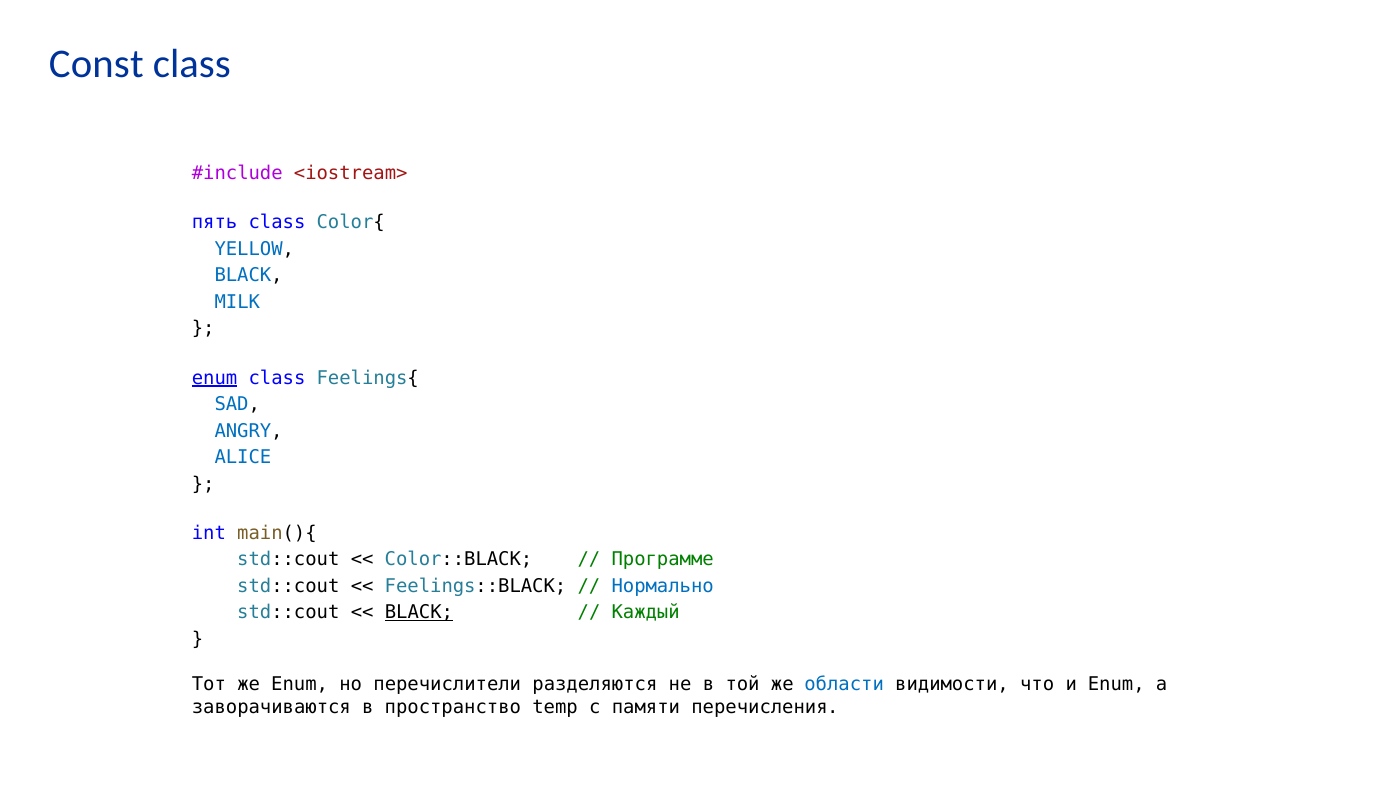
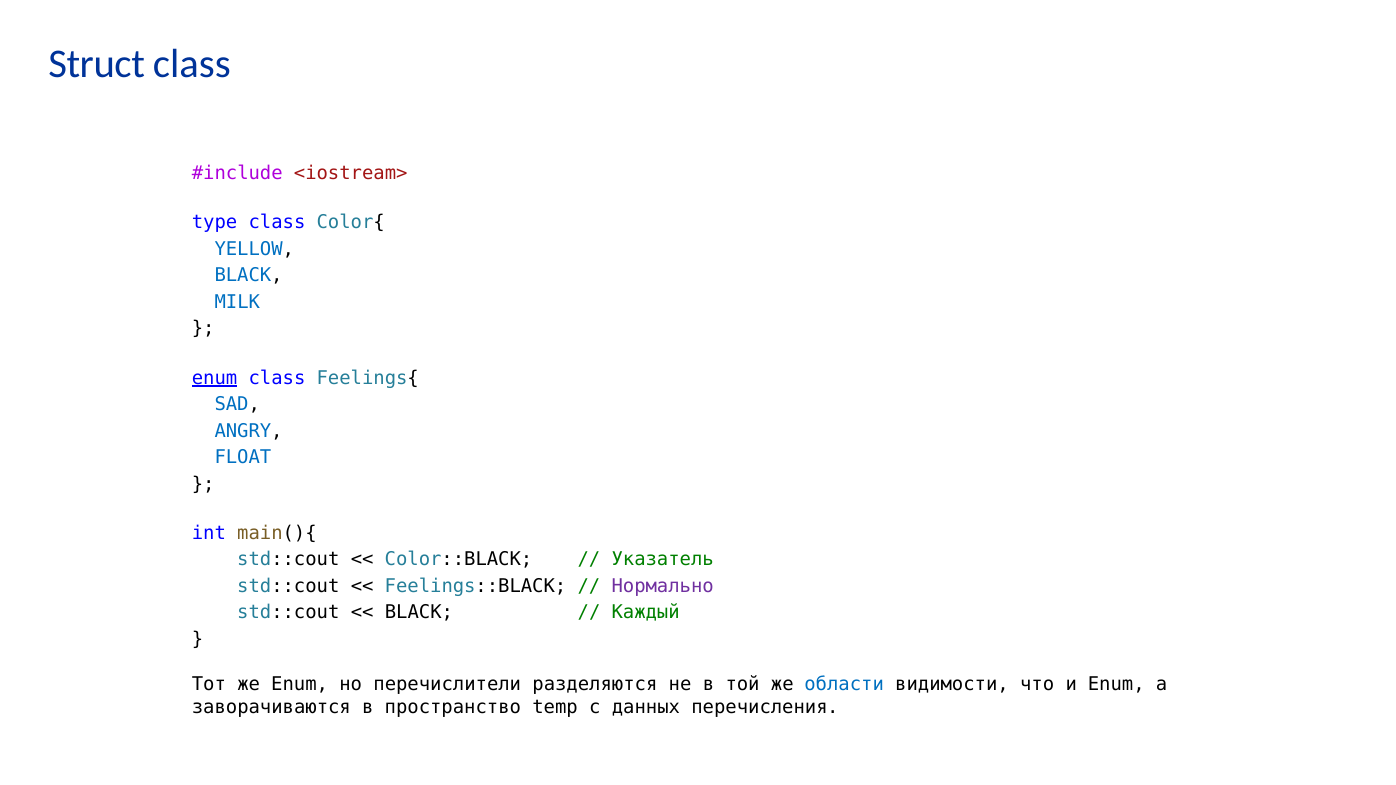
Const: Const -> Struct (97, 64)
пять: пять -> type (215, 223)
ALICE: ALICE -> FLOAT (243, 457)
Программе: Программе -> Указатель (663, 560)
Нормально colour: blue -> purple (663, 586)
BLACK underline: present -> none (419, 613)
памяти: памяти -> данных (646, 707)
